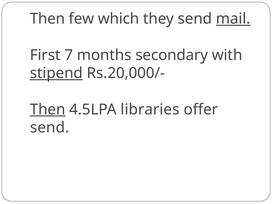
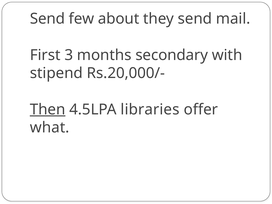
Then: Then -> Send (47, 19)
which: which -> about (119, 19)
mail underline: present -> none (233, 19)
7: 7 -> 3 (69, 55)
stipend underline: present -> none (56, 73)
send: send -> what (50, 128)
